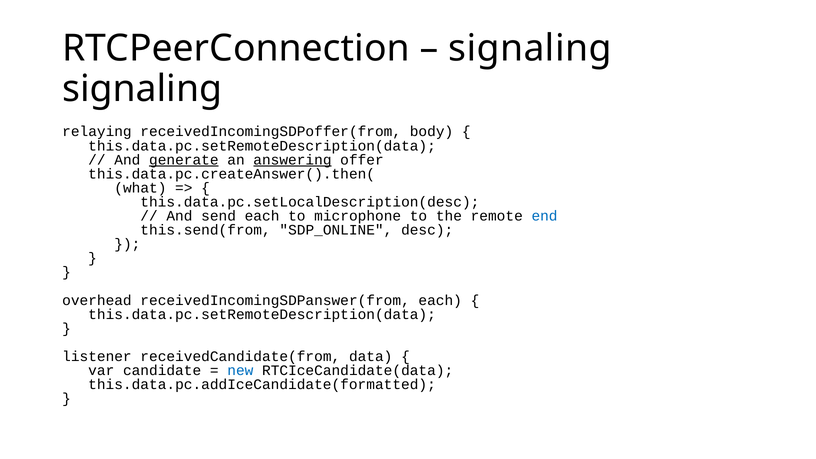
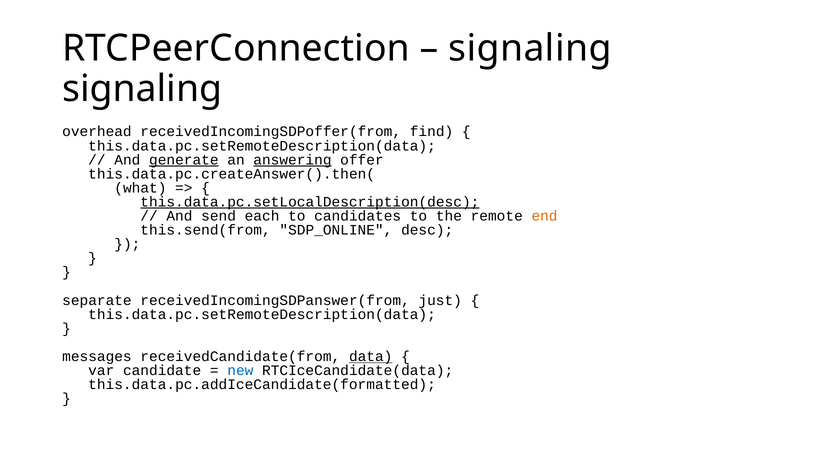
relaying: relaying -> overhead (97, 132)
body: body -> find (432, 132)
this.data.pc.setLocalDescription(desc underline: none -> present (310, 202)
microphone: microphone -> candidates (358, 216)
end colour: blue -> orange (545, 216)
overhead: overhead -> separate (97, 300)
receivedIncomingSDPanswer(from each: each -> just (440, 300)
listener: listener -> messages (97, 356)
data underline: none -> present (371, 356)
